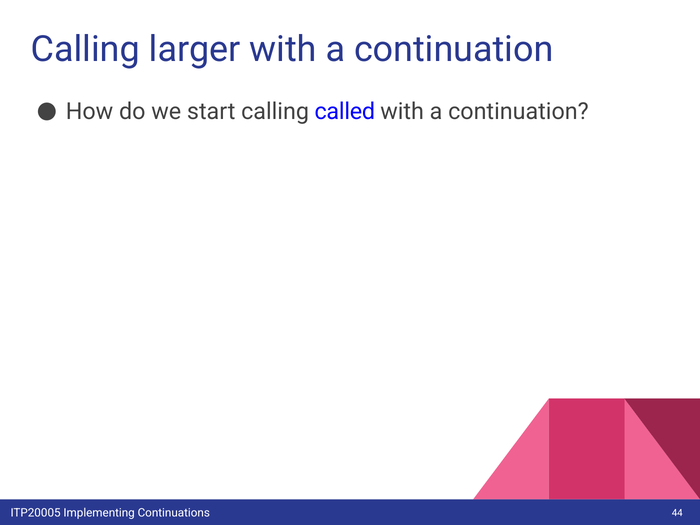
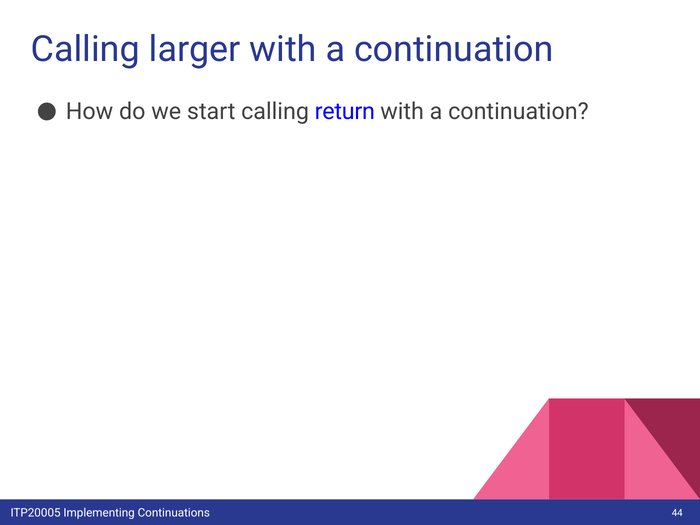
called: called -> return (345, 112)
